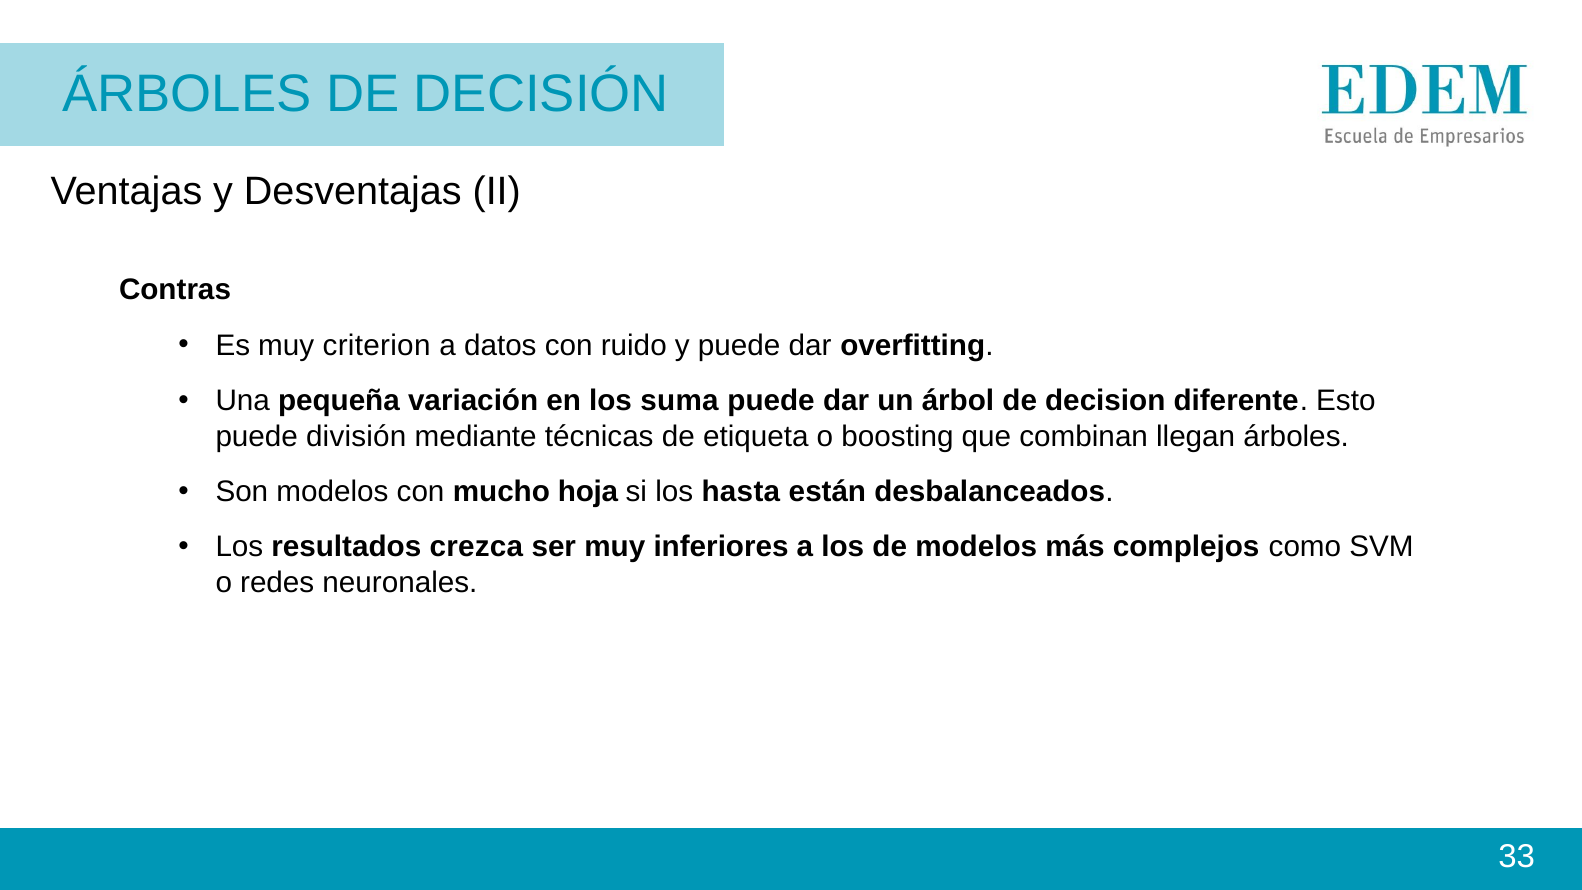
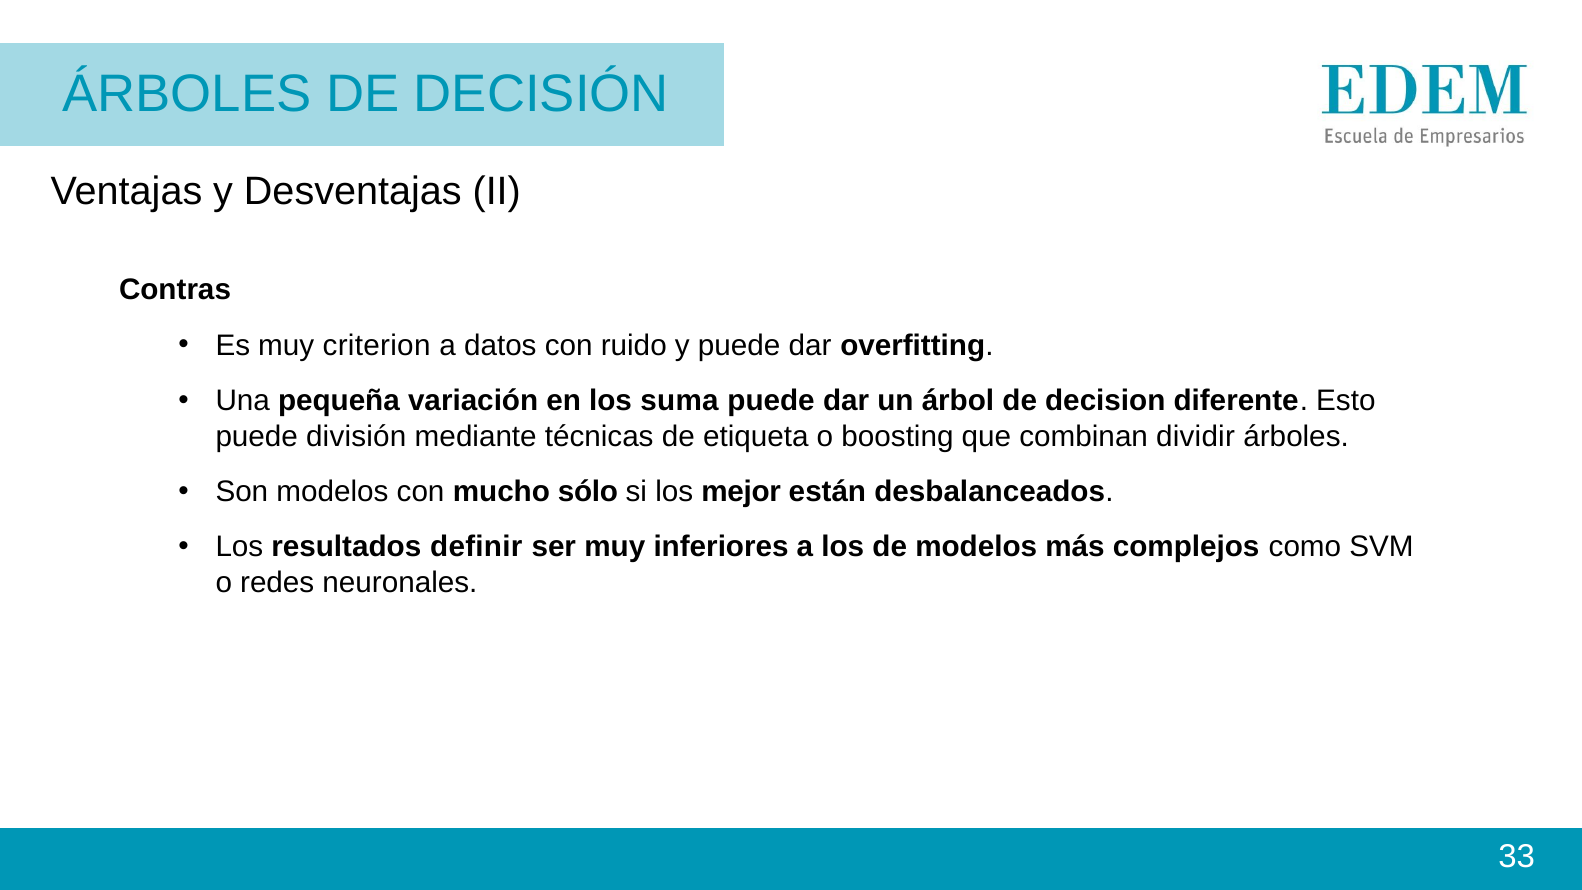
llegan: llegan -> dividir (1196, 436)
hoja: hoja -> sólo (588, 492)
hasta: hasta -> mejor (741, 492)
crezca: crezca -> definir (476, 547)
